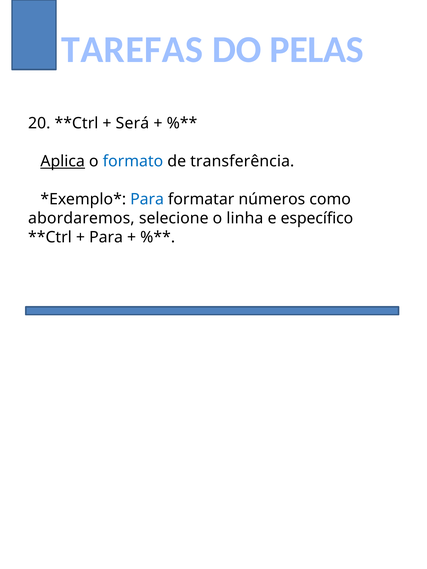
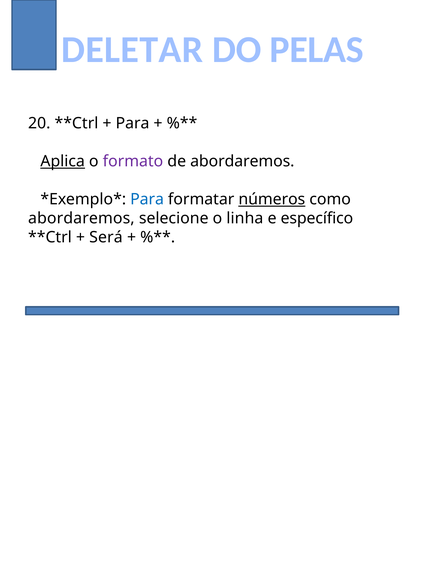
TAREFAS: TAREFAS -> DELETAR (132, 50)
Será: Será -> Para (133, 123)
formato colour: blue -> purple (133, 161)
de transferência: transferência -> abordaremos (242, 161)
números underline: none -> present (272, 199)
Para: Para -> Será (106, 237)
